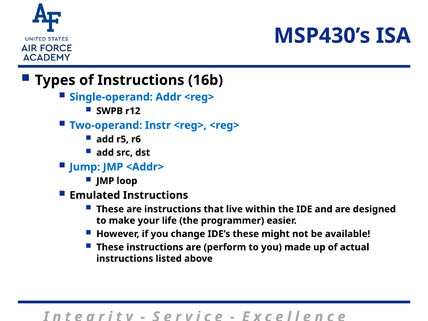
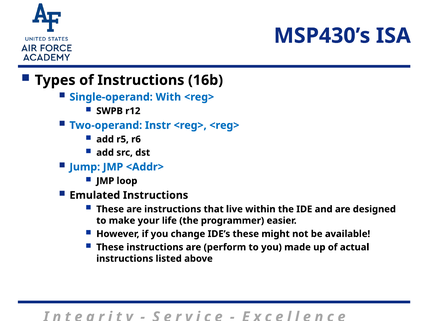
Addr: Addr -> With (168, 97)
